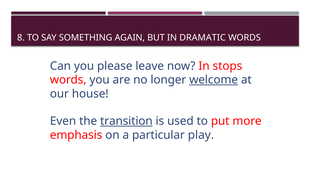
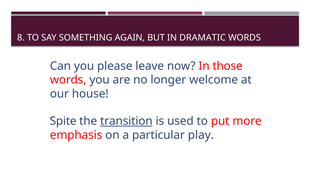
stops: stops -> those (228, 66)
welcome underline: present -> none (214, 80)
Even: Even -> Spite (63, 121)
